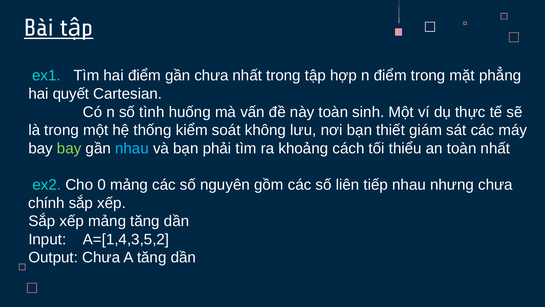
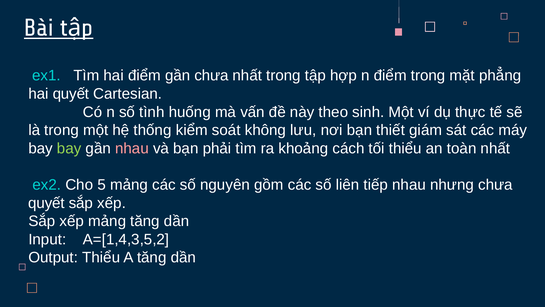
này toàn: toàn -> theo (333, 112)
nhau colour: light blue -> pink (132, 148)
0: 0 -> 5 (102, 185)
chính: chính -> quyết (46, 203)
Output Chưa: Chưa -> Thiểu (101, 257)
